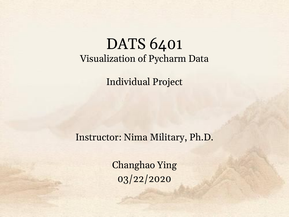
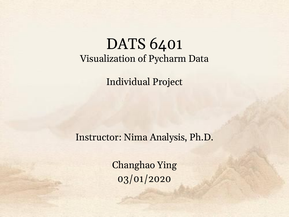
Military: Military -> Analysis (169, 137)
03/22/2020: 03/22/2020 -> 03/01/2020 (144, 179)
